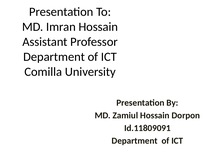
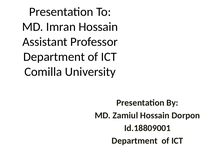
Id.11809091: Id.11809091 -> Id.18809001 (147, 128)
